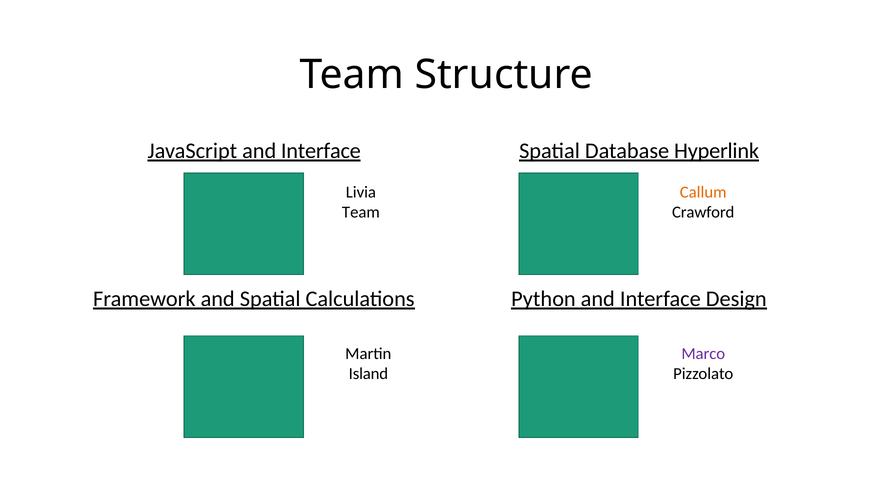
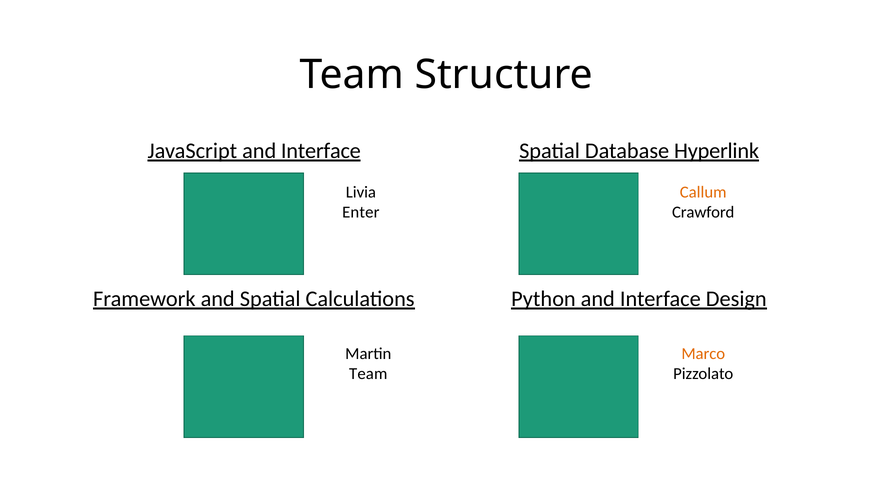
Team: Team -> Enter (361, 212)
Marco colour: purple -> orange (703, 354)
Island: Island -> Team (368, 374)
